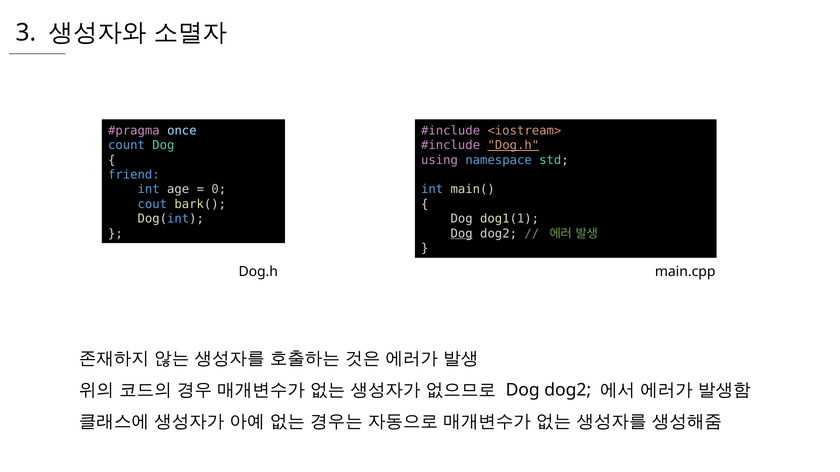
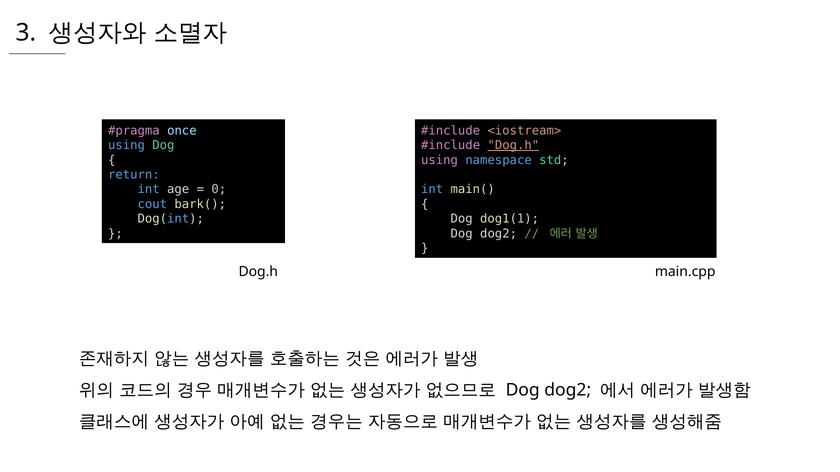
count: count -> using (127, 145)
friend: friend -> return (134, 175)
Dog underline: present -> none (462, 234)
